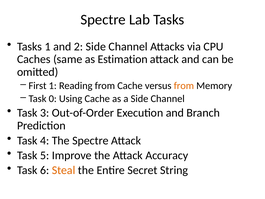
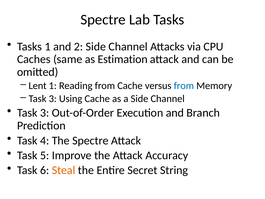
First: First -> Lent (38, 86)
from colour: orange -> blue (184, 86)
0: 0 -> 3 (53, 99)
